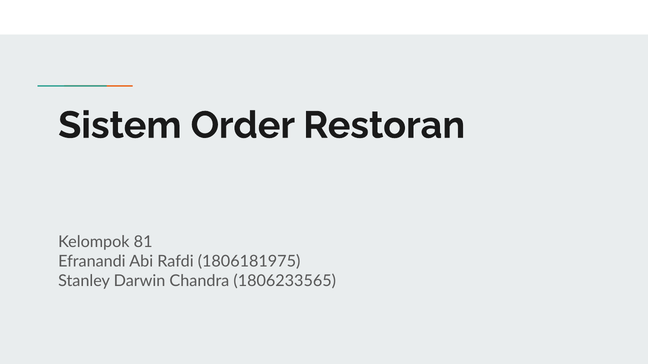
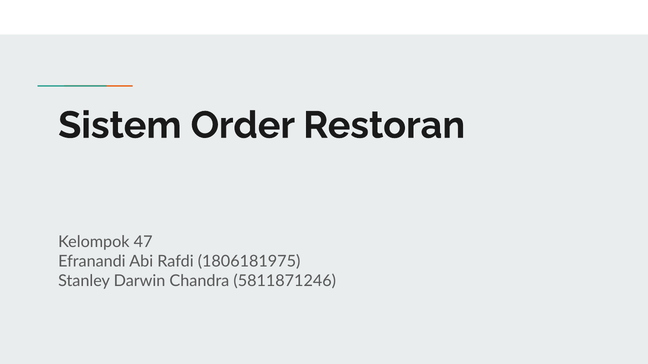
81: 81 -> 47 (143, 242)
1806233565: 1806233565 -> 5811871246 (285, 281)
